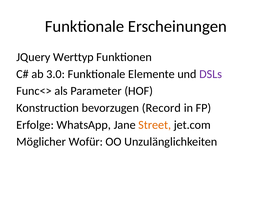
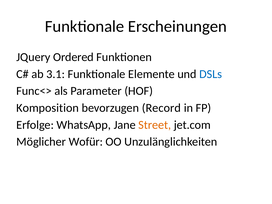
Werttyp: Werttyp -> Ordered (73, 57)
3.0: 3.0 -> 3.1 (56, 74)
DSLs colour: purple -> blue (211, 74)
Konstruction: Konstruction -> Komposition (48, 108)
